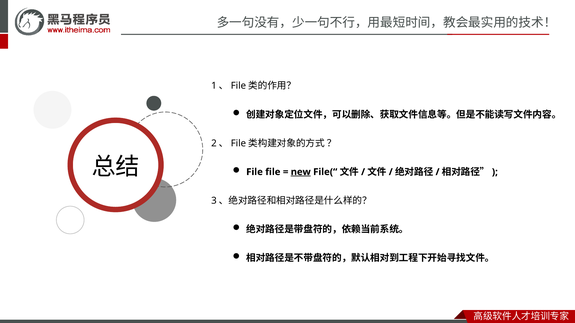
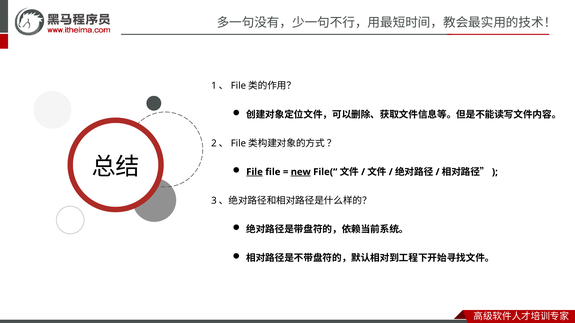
File underline: none -> present (255, 172)
